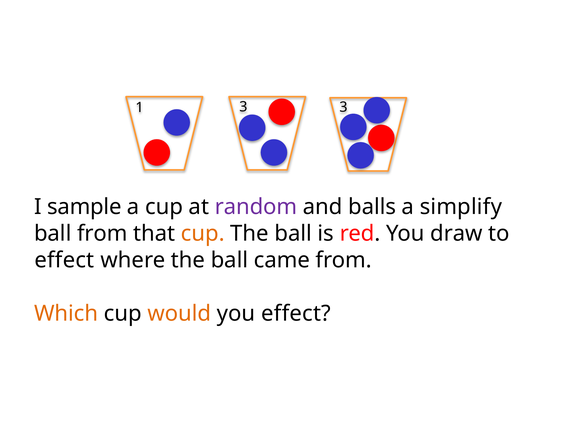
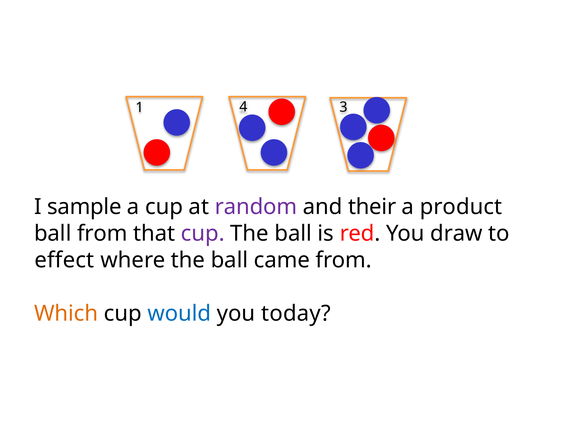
1 3: 3 -> 4 (243, 107)
balls: balls -> their (372, 207)
simplify: simplify -> product (461, 207)
cup colour: orange -> purple (203, 233)
would colour: orange -> blue (179, 313)
you effect: effect -> today (296, 313)
